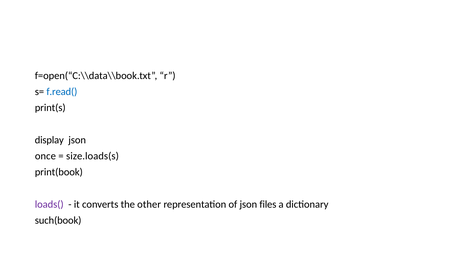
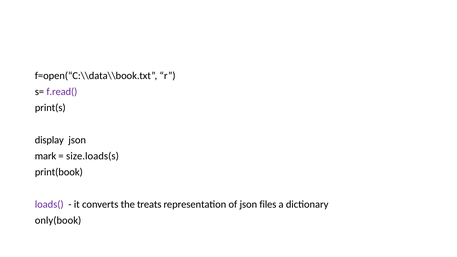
f.read( colour: blue -> purple (62, 92)
once: once -> mark (46, 156)
other: other -> treats (149, 204)
such(book: such(book -> only(book (58, 220)
